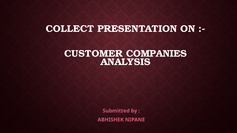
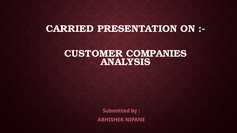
COLLECT: COLLECT -> CARRIED (70, 29)
